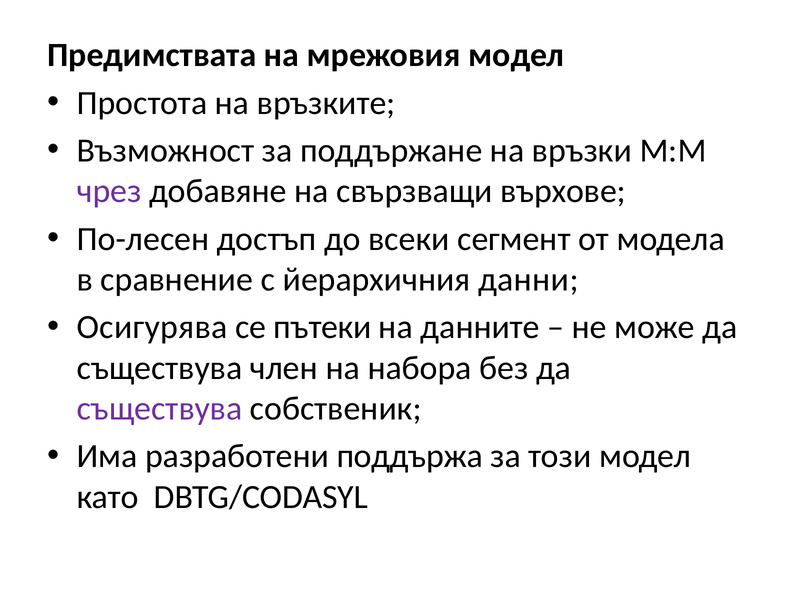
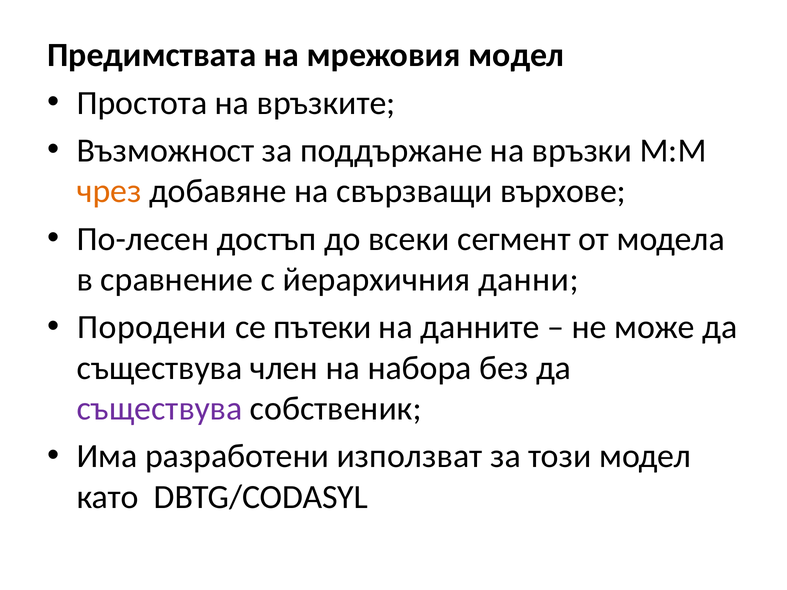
чрез colour: purple -> orange (109, 191)
Осигурява: Осигурява -> Породени (152, 327)
поддържа: поддържа -> използват (410, 456)
